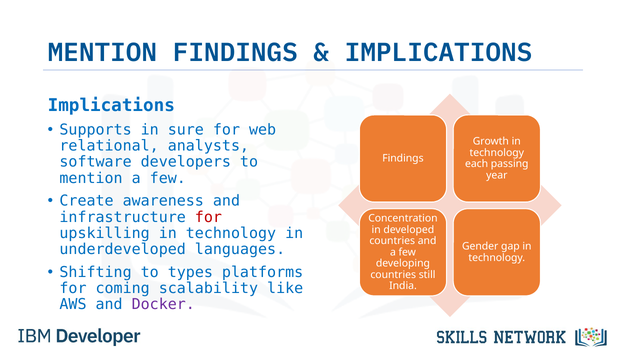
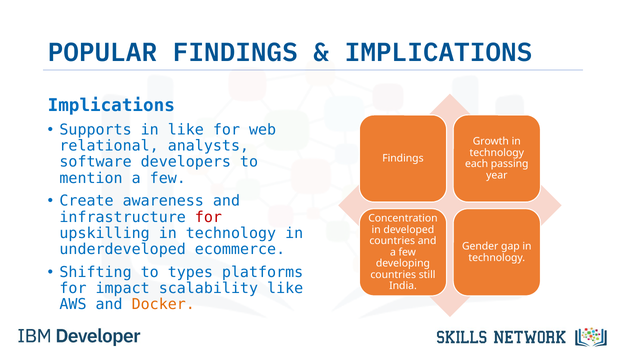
MENTION: MENTION -> POPULAR (102, 53)
in sure: sure -> like (186, 130)
languages: languages -> ecommerce (240, 250)
coming: coming -> impact (123, 288)
Docker colour: purple -> orange (163, 305)
